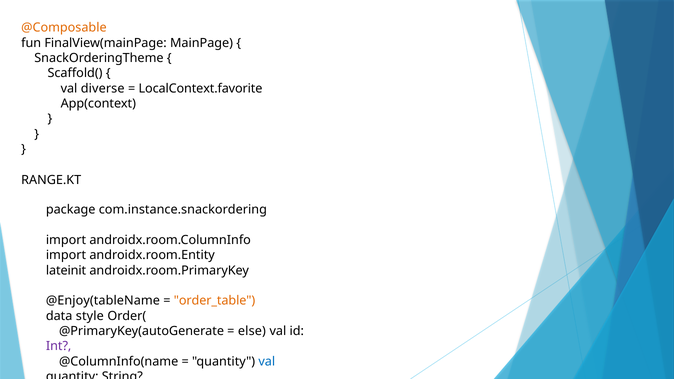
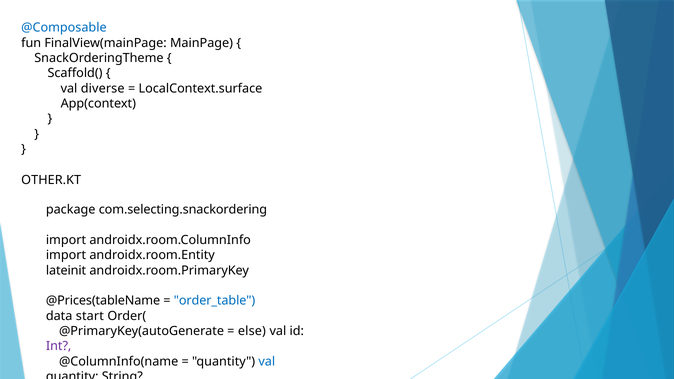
@Composable colour: orange -> blue (64, 28)
LocalContext.favorite: LocalContext.favorite -> LocalContext.surface (200, 88)
RANGE.KT: RANGE.KT -> OTHER.KT (51, 180)
com.instance.snackordering: com.instance.snackordering -> com.selecting.snackordering (183, 210)
@Enjoy(tableName: @Enjoy(tableName -> @Prices(tableName (103, 301)
order_table colour: orange -> blue (215, 301)
style: style -> start (90, 316)
